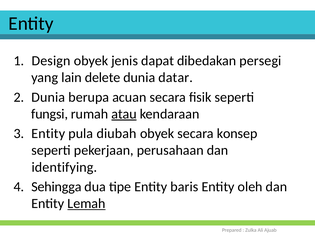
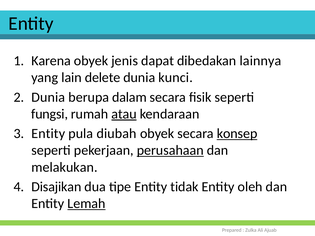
Design: Design -> Karena (51, 61)
persegi: persegi -> lainnya (260, 61)
datar: datar -> kunci (176, 78)
acuan: acuan -> dalam (129, 97)
konsep underline: none -> present (237, 134)
perusahaan underline: none -> present (170, 151)
identifying: identifying -> melakukan (64, 167)
Sehingga: Sehingga -> Disajikan (56, 187)
baris: baris -> tidak (184, 187)
